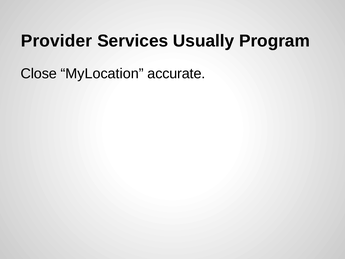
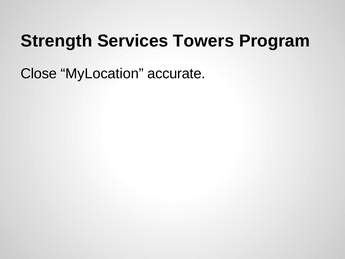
Provider: Provider -> Strength (57, 41)
Usually: Usually -> Towers (204, 41)
